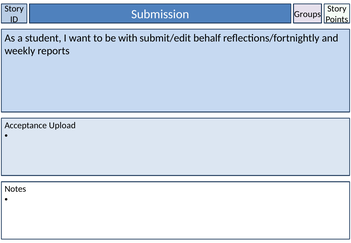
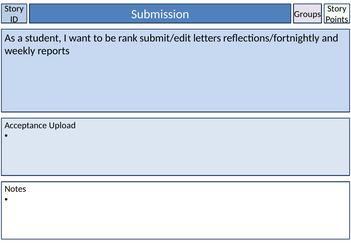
with: with -> rank (128, 38)
behalf: behalf -> letters (207, 38)
